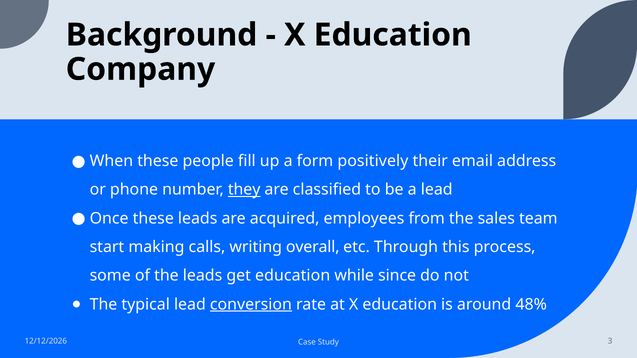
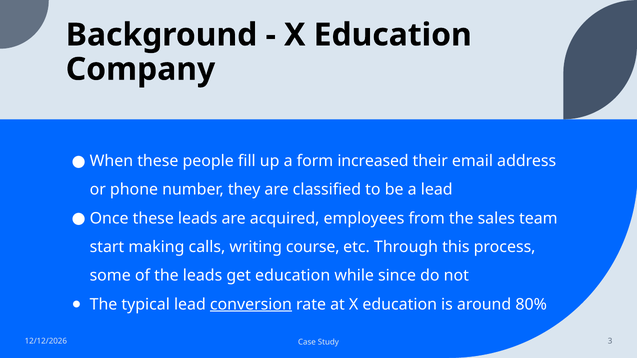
positively: positively -> increased (373, 161)
they underline: present -> none (244, 190)
overall: overall -> course (313, 247)
48%: 48% -> 80% (531, 305)
